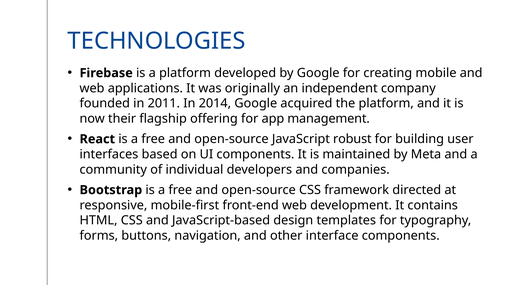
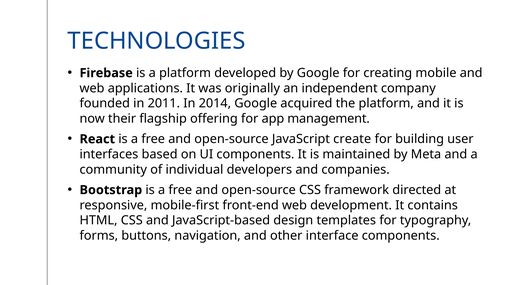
robust: robust -> create (352, 139)
